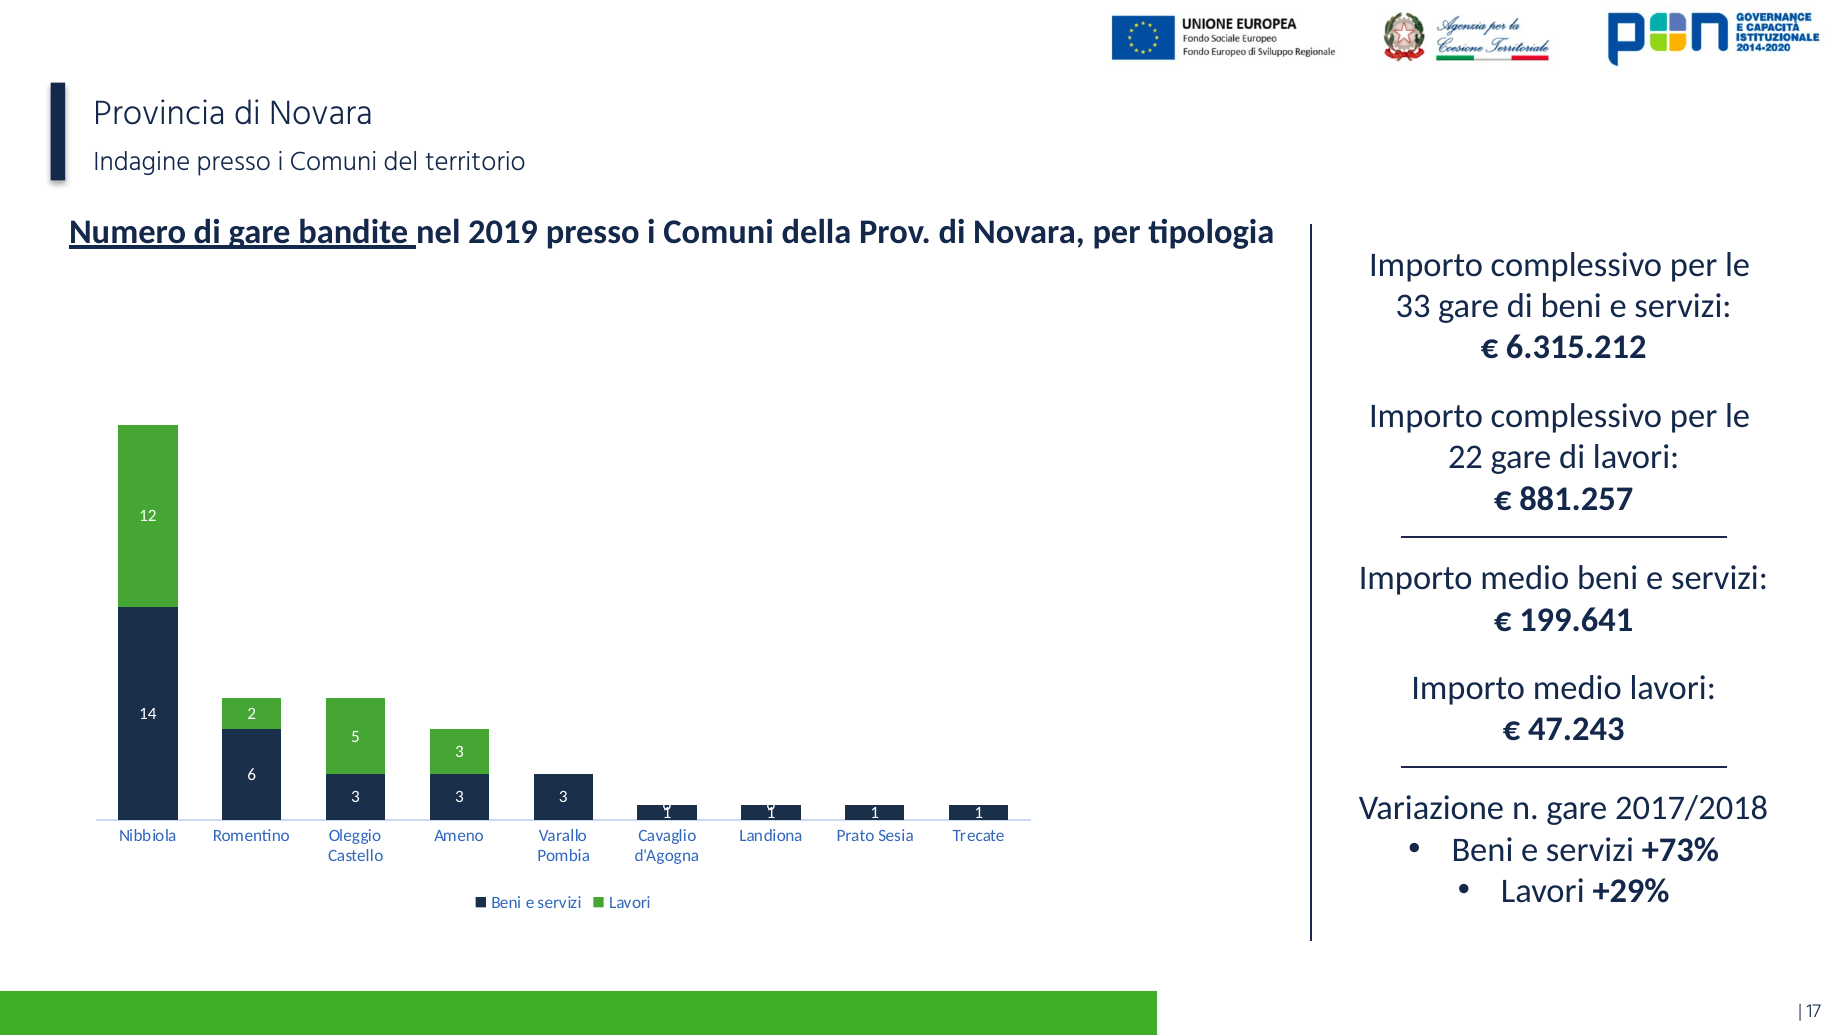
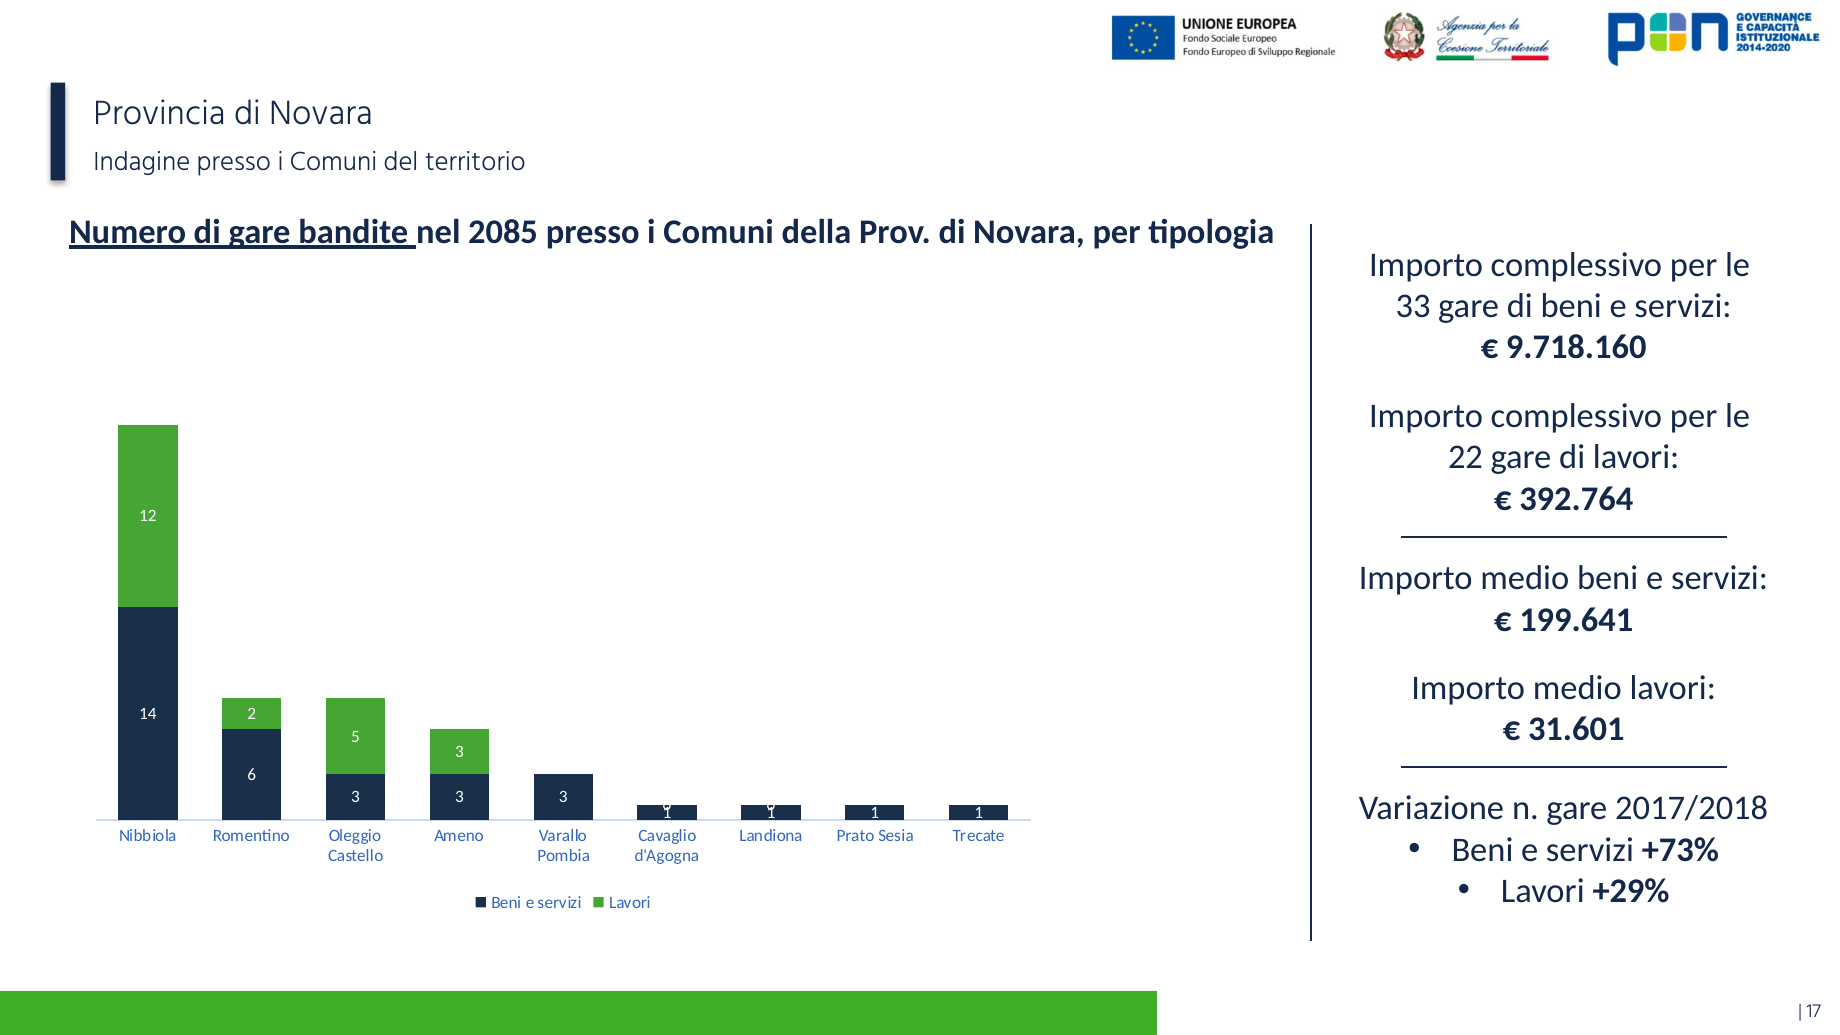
2019: 2019 -> 2085 (503, 232)
6.315.212: 6.315.212 -> 9.718.160 (1576, 348)
881.257: 881.257 -> 392.764 (1576, 499)
47.243: 47.243 -> 31.601 (1576, 729)
